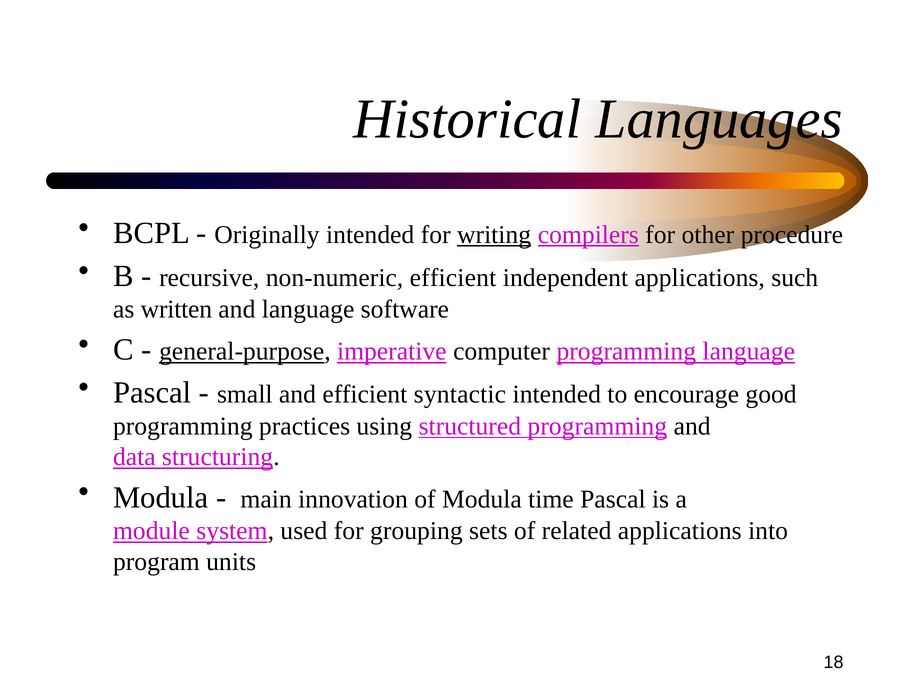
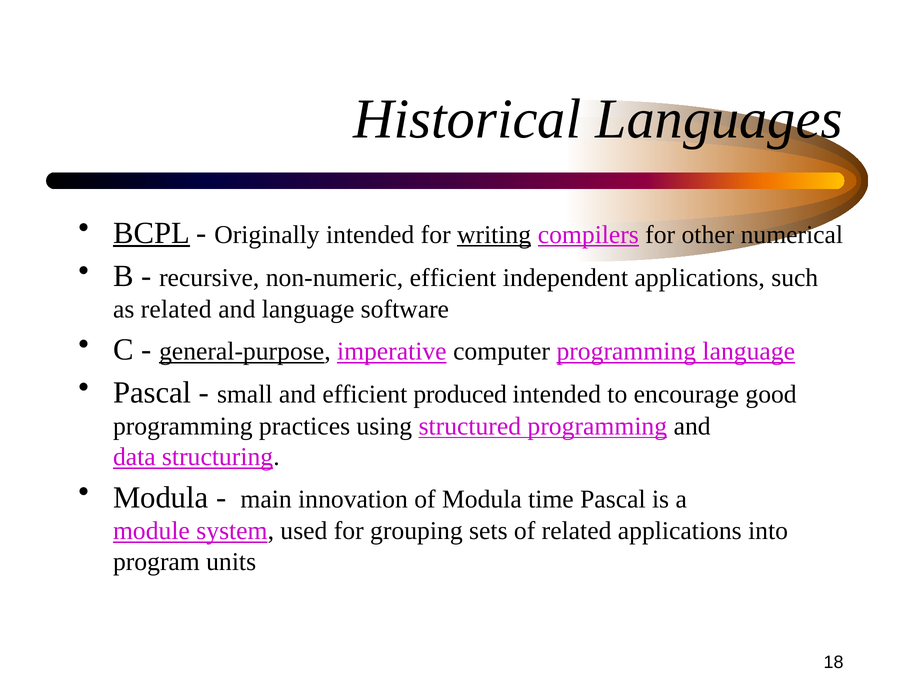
BCPL underline: none -> present (151, 233)
procedure: procedure -> numerical (792, 234)
as written: written -> related (176, 309)
syntactic: syntactic -> produced (460, 394)
